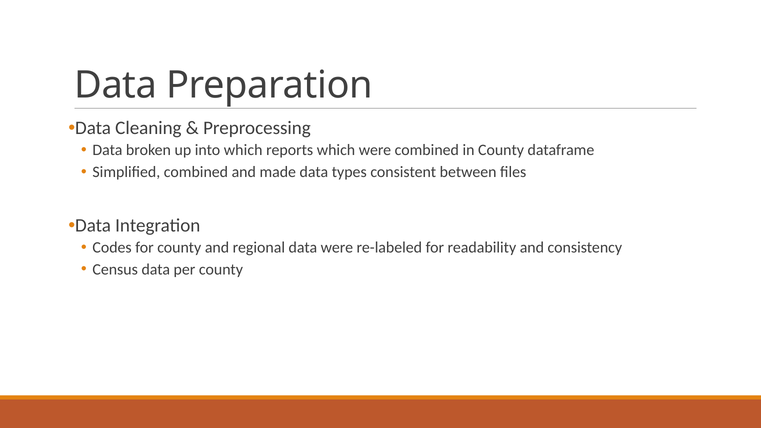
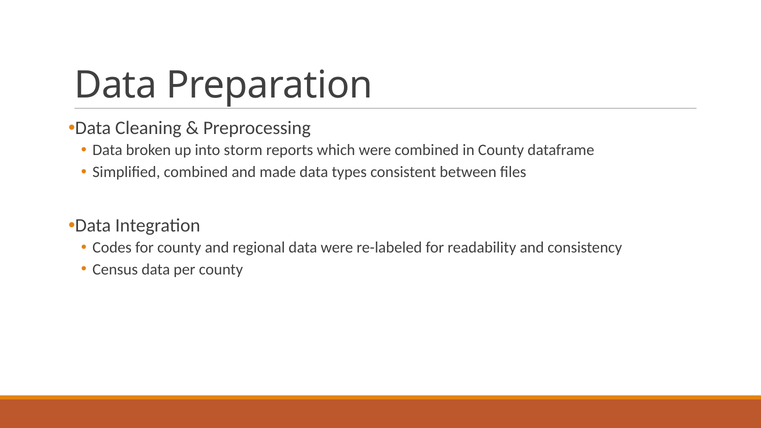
into which: which -> storm (243, 150)
